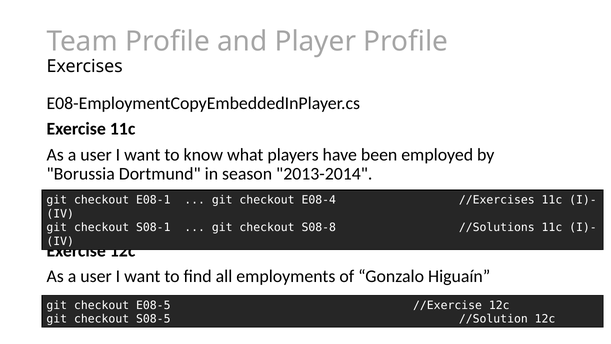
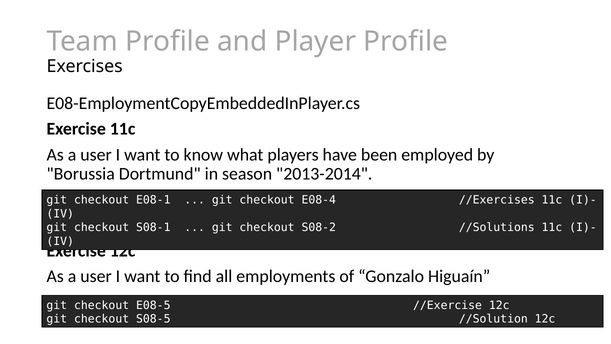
S08-8: S08-8 -> S08-2 (319, 227)
